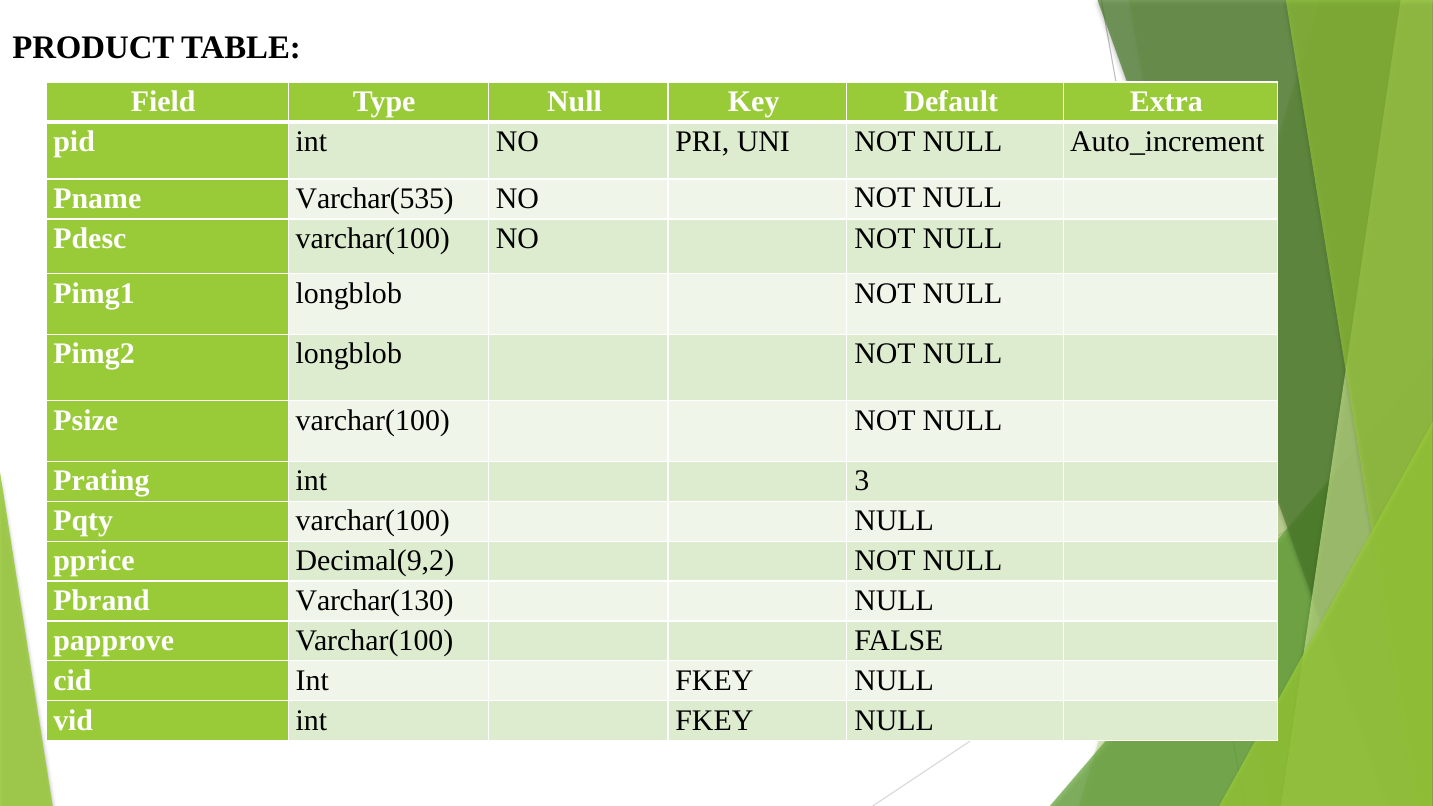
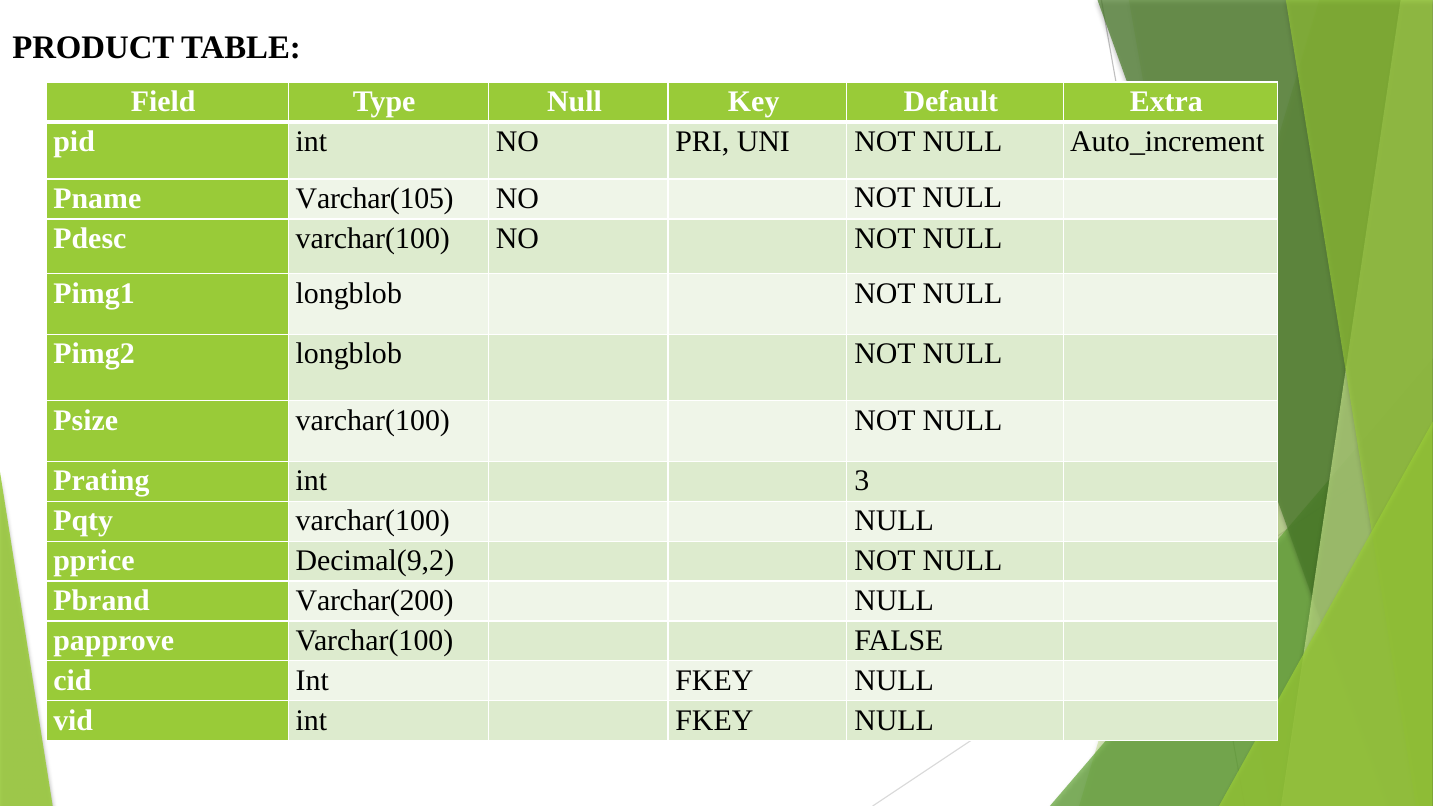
Varchar(535: Varchar(535 -> Varchar(105 (375, 199)
Varchar(130: Varchar(130 -> Varchar(200 (375, 601)
